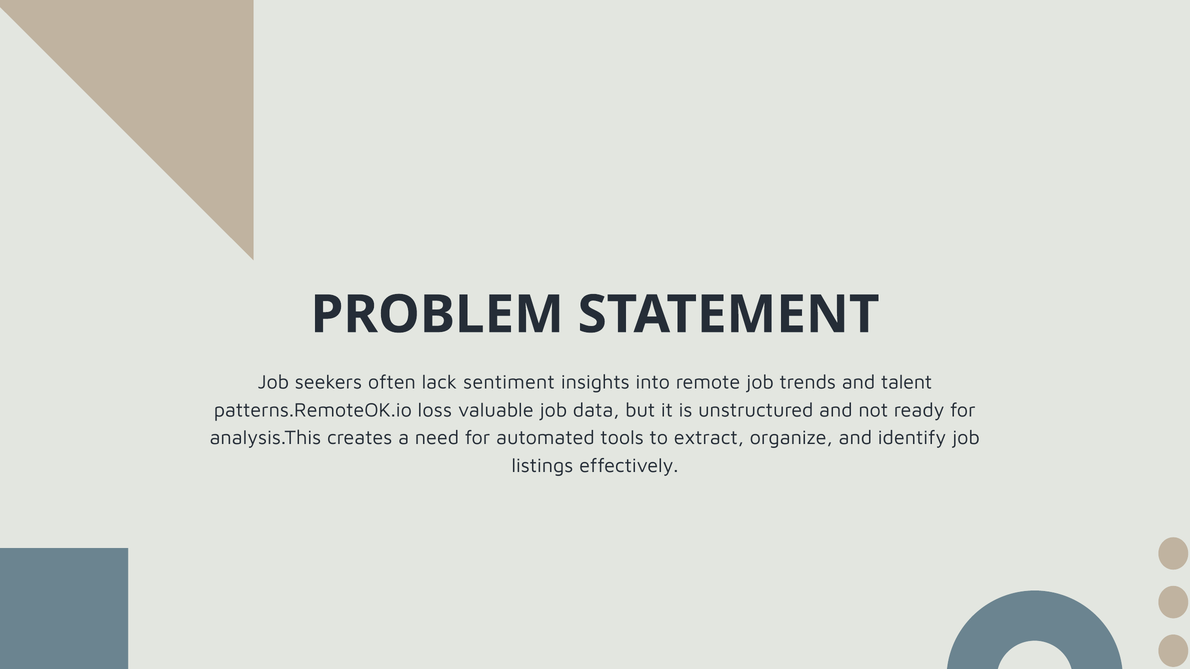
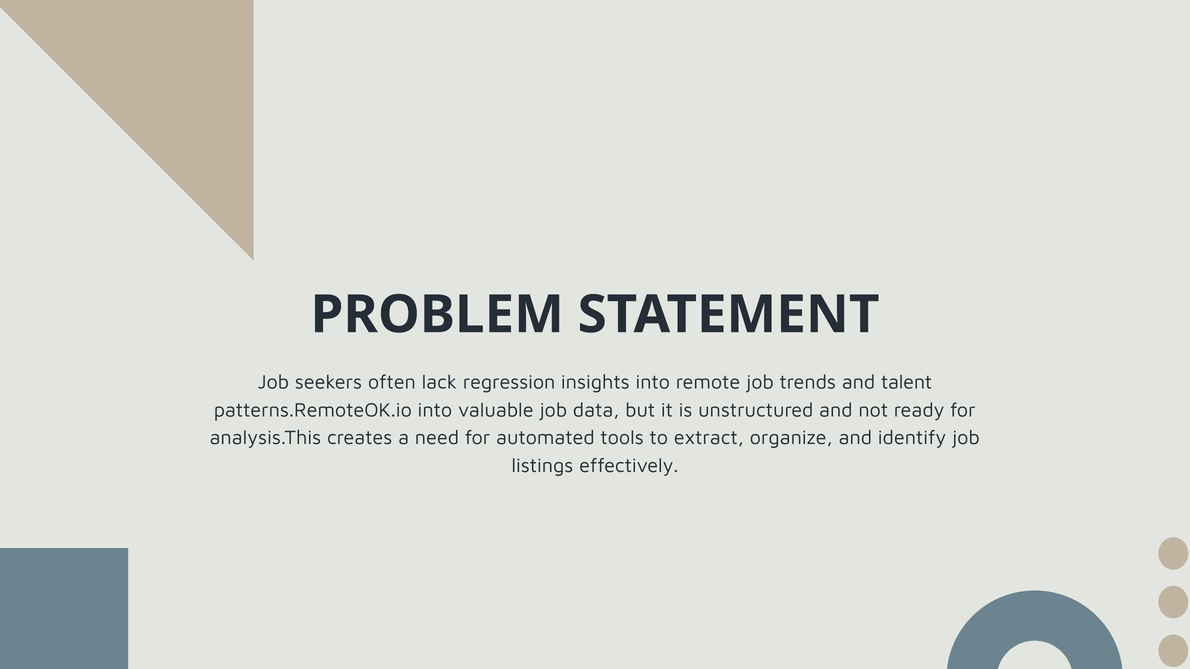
sentiment: sentiment -> regression (509, 383)
patterns.RemoteOK.io loss: loss -> into (435, 410)
